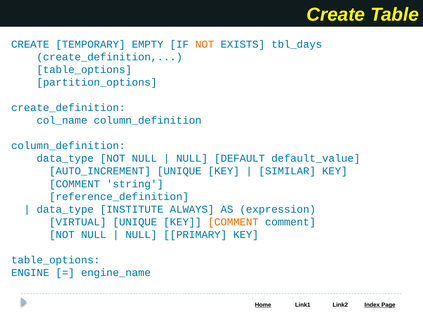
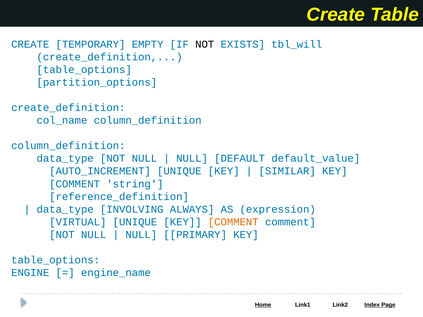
NOT colour: orange -> black (205, 44)
tbl_days: tbl_days -> tbl_will (297, 44)
INSTITUTE: INSTITUTE -> INVOLVING (132, 209)
